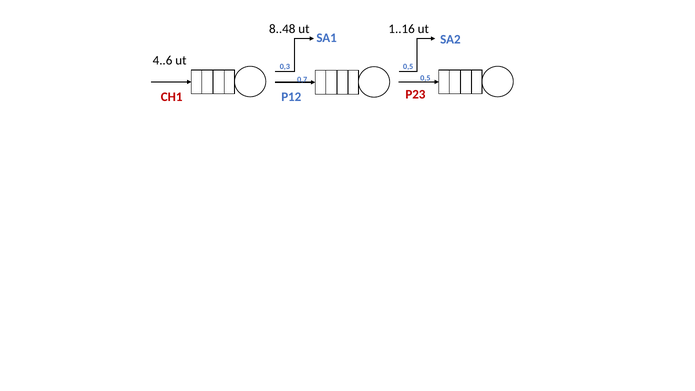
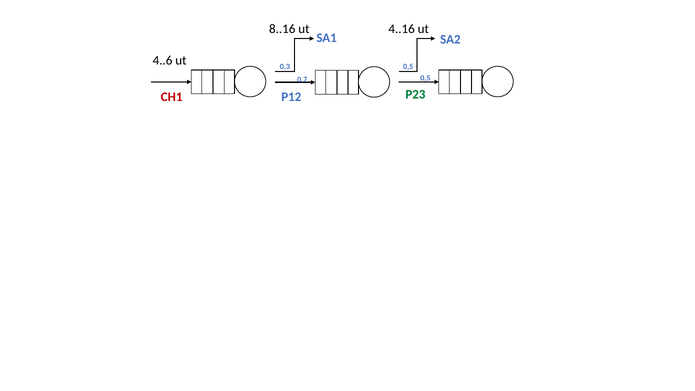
8..48: 8..48 -> 8..16 (282, 29)
1..16: 1..16 -> 4..16 (402, 29)
P23 colour: red -> green (415, 94)
